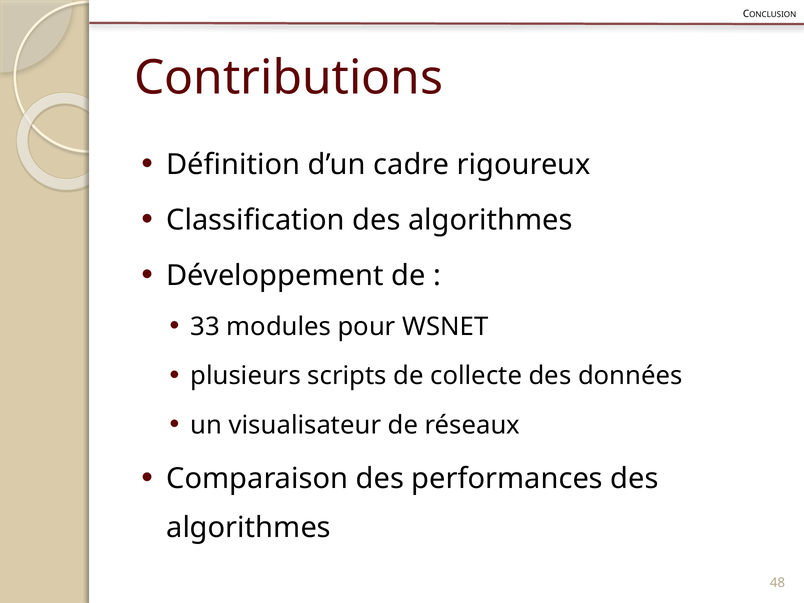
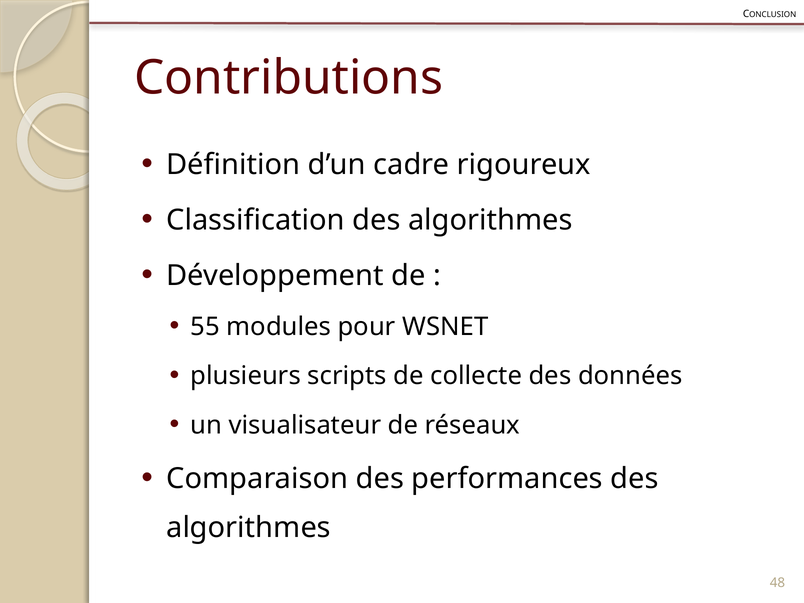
33: 33 -> 55 (205, 327)
